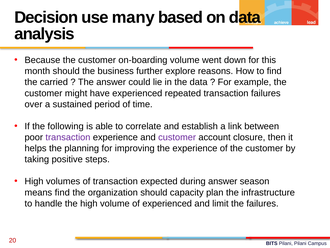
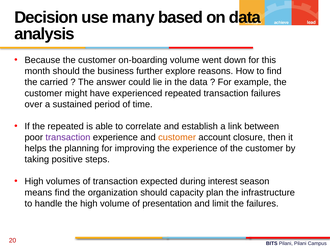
the following: following -> repeated (66, 126)
customer colour: purple -> orange (177, 137)
during answer: answer -> interest (223, 181)
of experienced: experienced -> presentation (167, 203)
